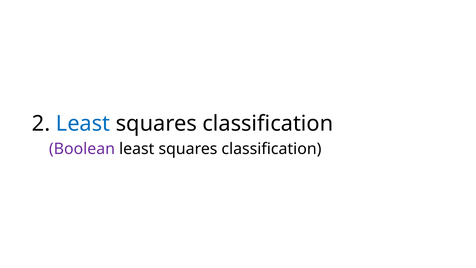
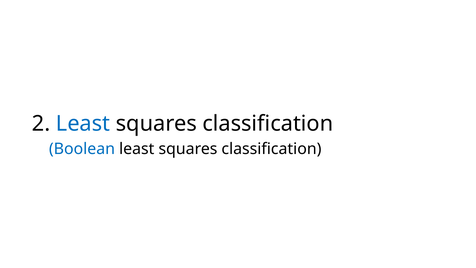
Boolean colour: purple -> blue (82, 149)
